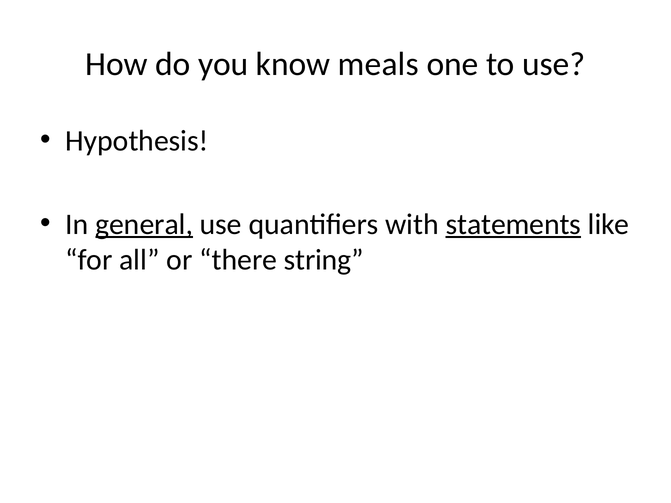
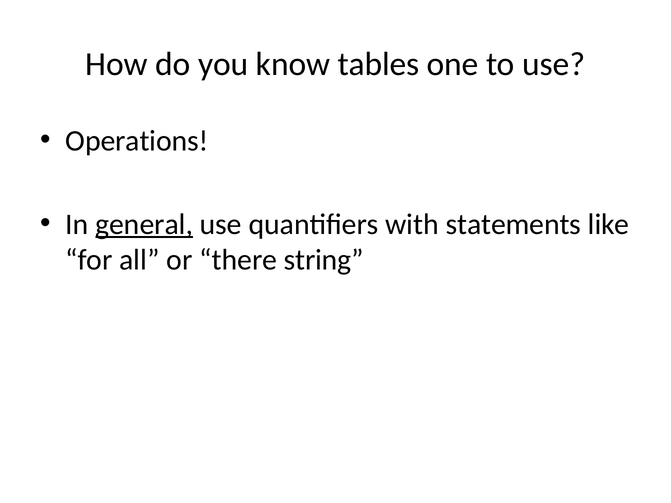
meals: meals -> tables (379, 64)
Hypothesis: Hypothesis -> Operations (137, 141)
statements underline: present -> none (513, 224)
